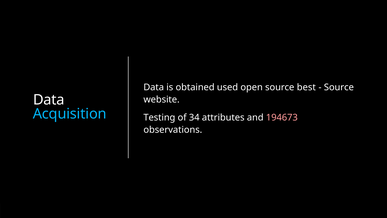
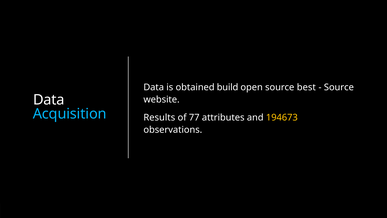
used: used -> build (228, 87)
Testing: Testing -> Results (159, 117)
34: 34 -> 77 (194, 117)
194673 colour: pink -> yellow (282, 117)
